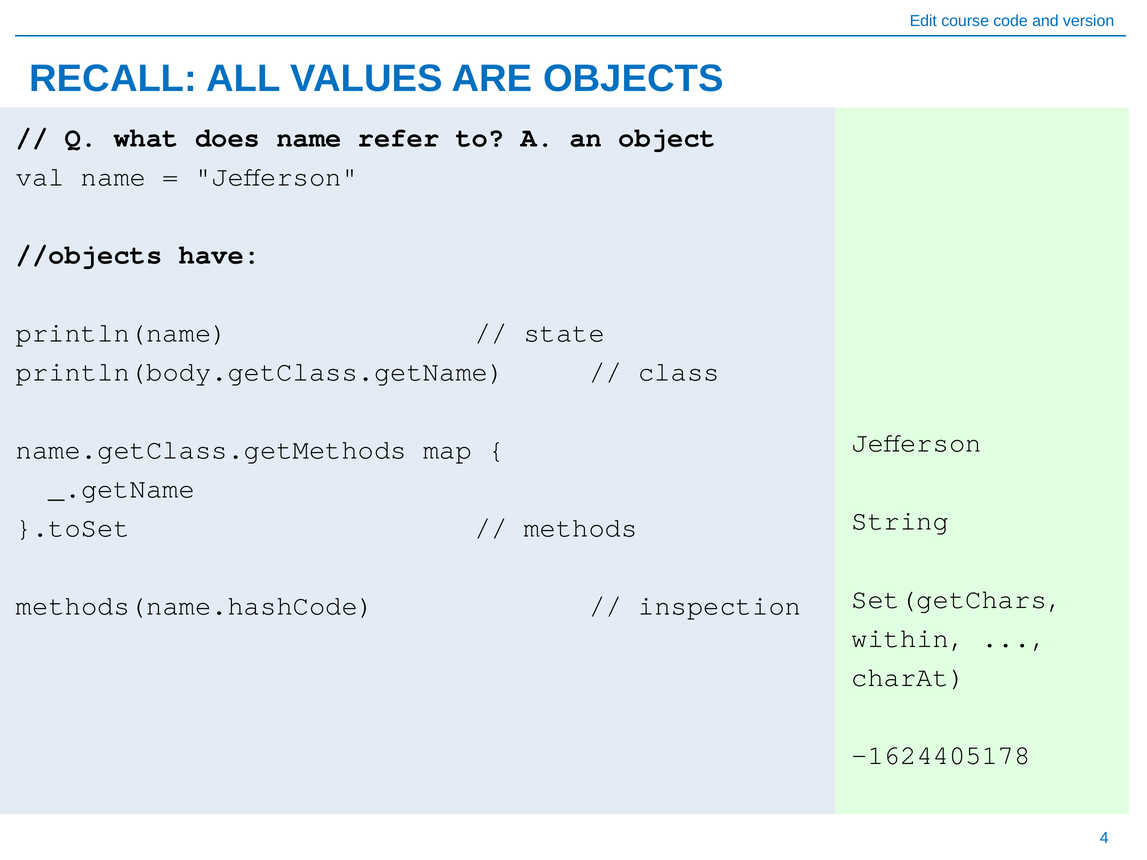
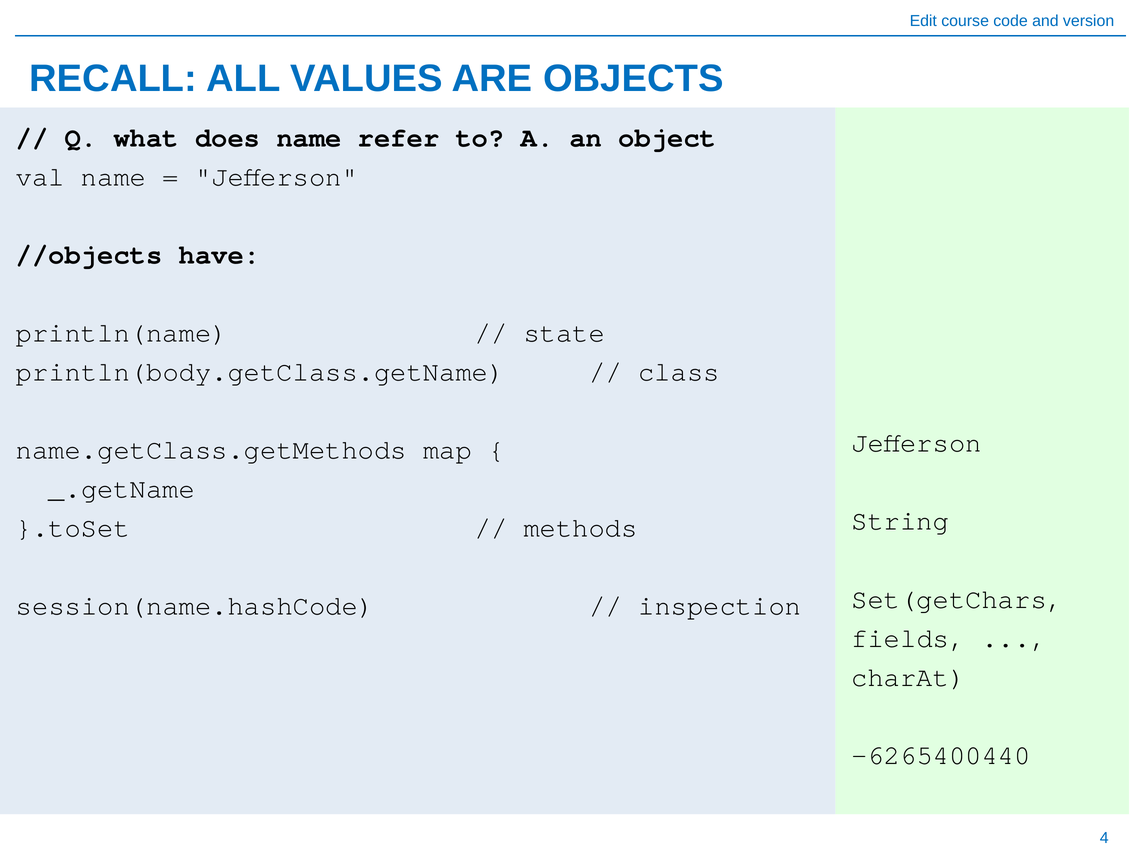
methods(name.hashCode: methods(name.hashCode -> session(name.hashCode (195, 606)
within: within -> fields (908, 638)
-1624405178: -1624405178 -> -6265400440 (941, 755)
